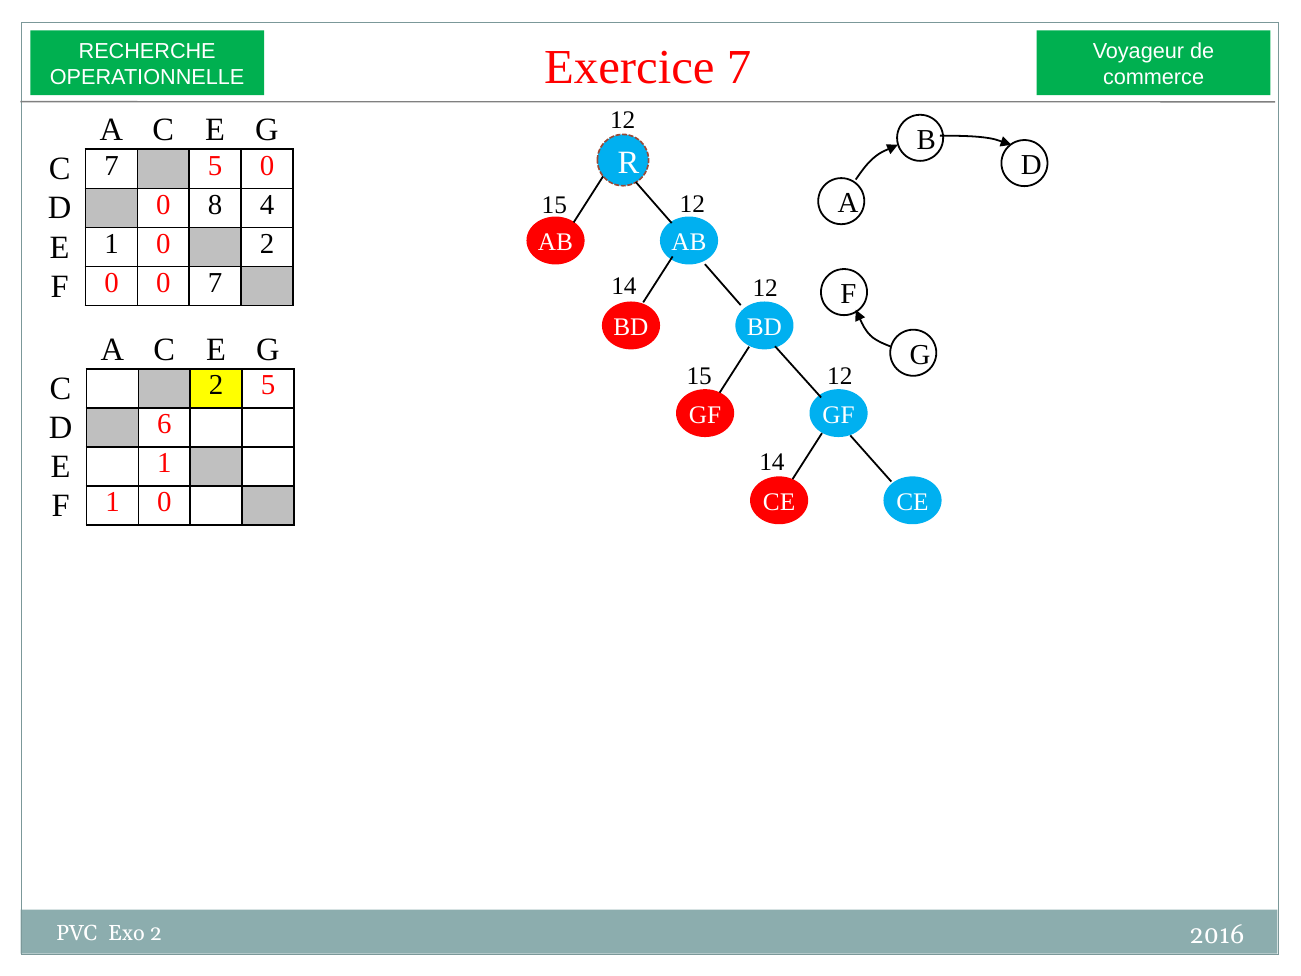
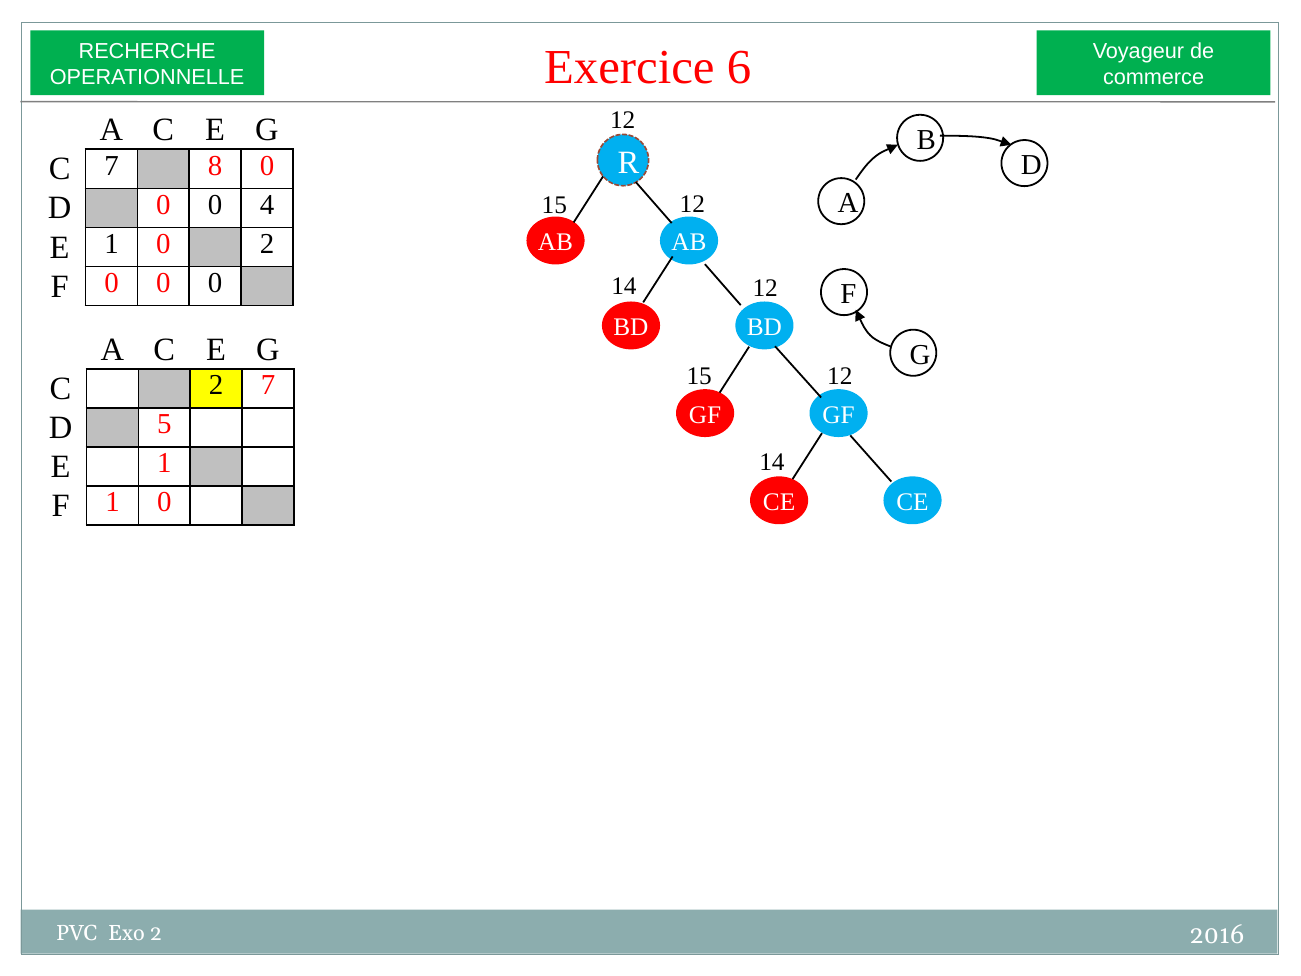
Exercice 7: 7 -> 6 (739, 68)
7 5: 5 -> 8 (215, 165)
D 0 8: 8 -> 0 (215, 205)
0 0 7: 7 -> 0 (215, 283)
2 5: 5 -> 7 (268, 385)
6: 6 -> 5 (164, 424)
